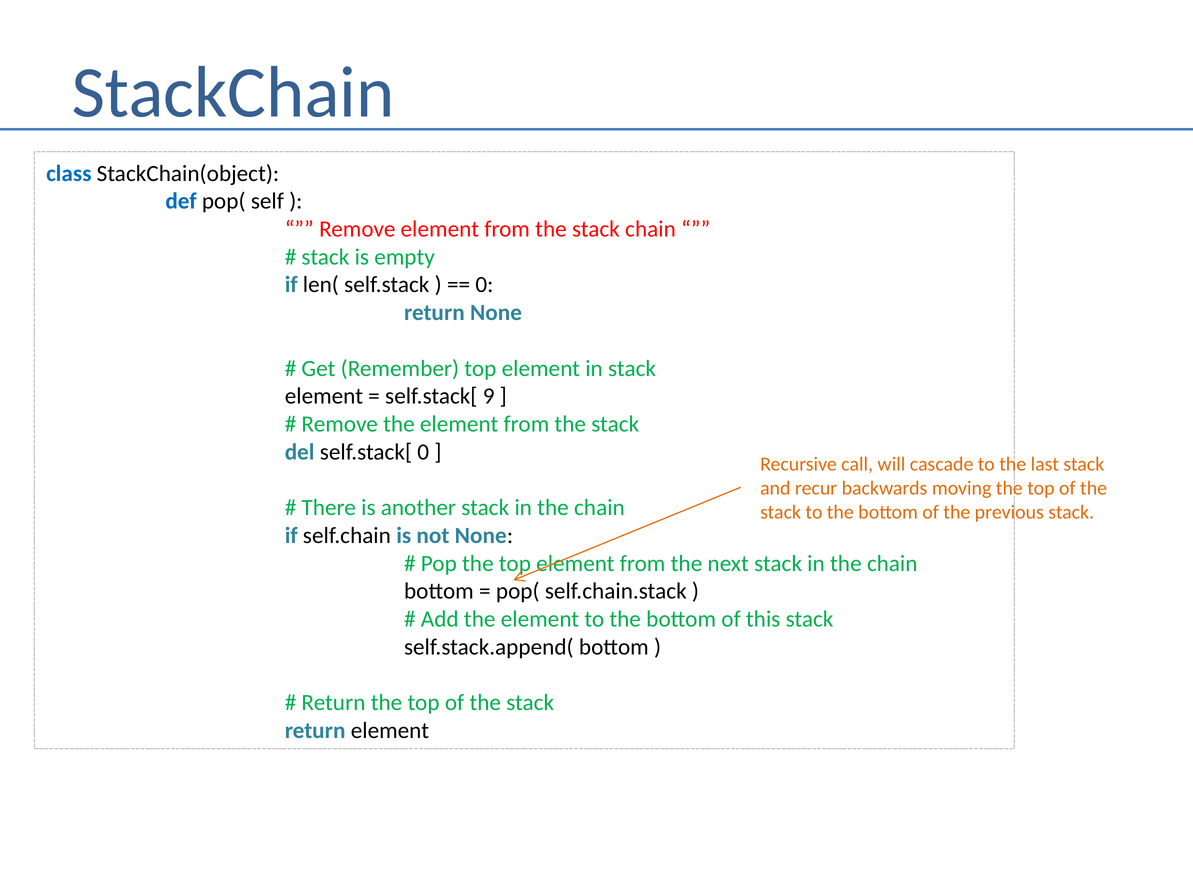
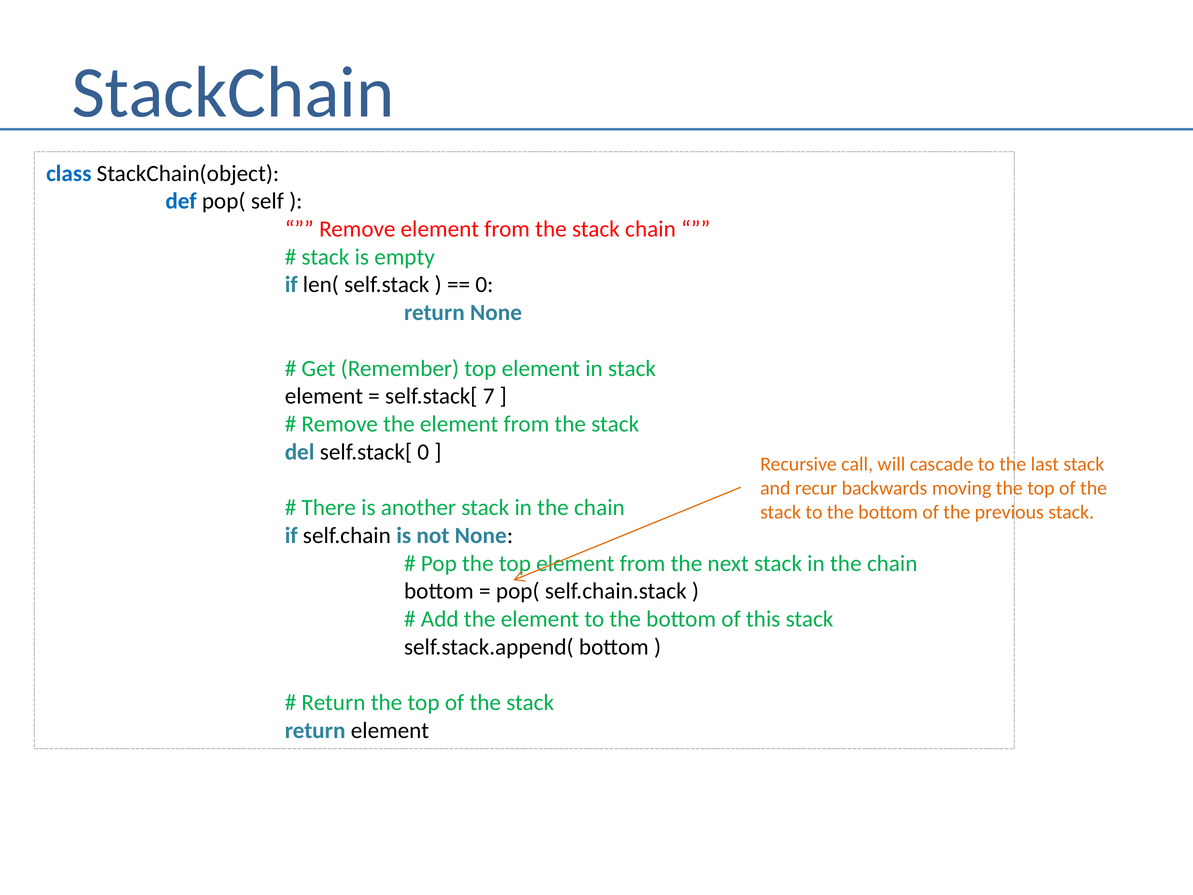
9: 9 -> 7 (489, 396)
